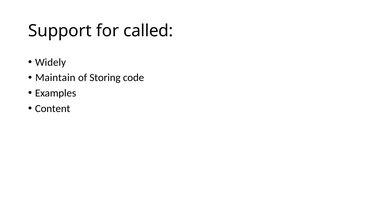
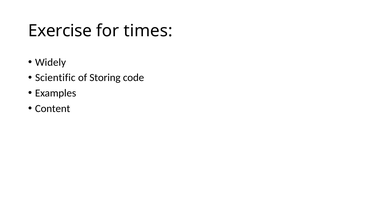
Support: Support -> Exercise (60, 31)
called: called -> times (148, 31)
Maintain: Maintain -> Scientific (55, 78)
